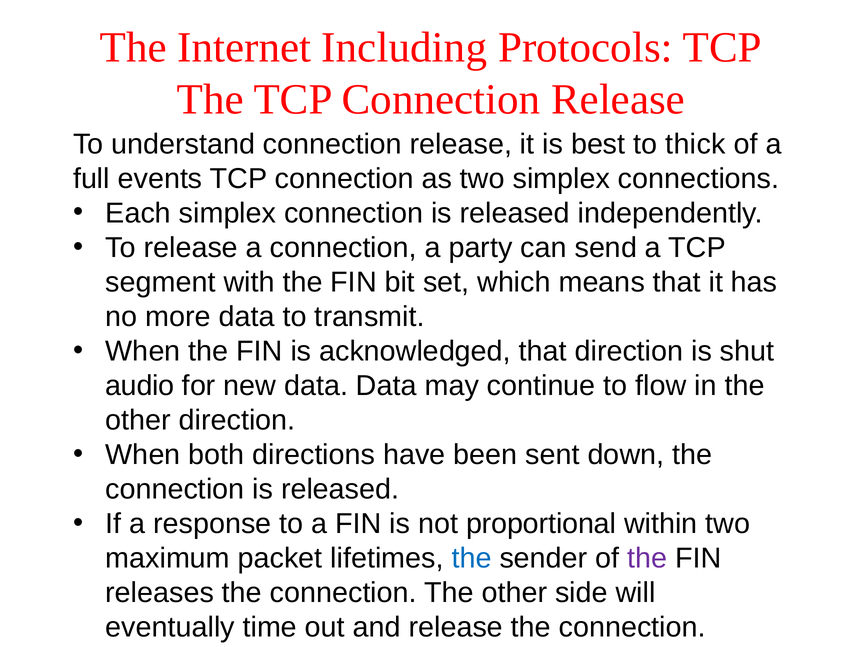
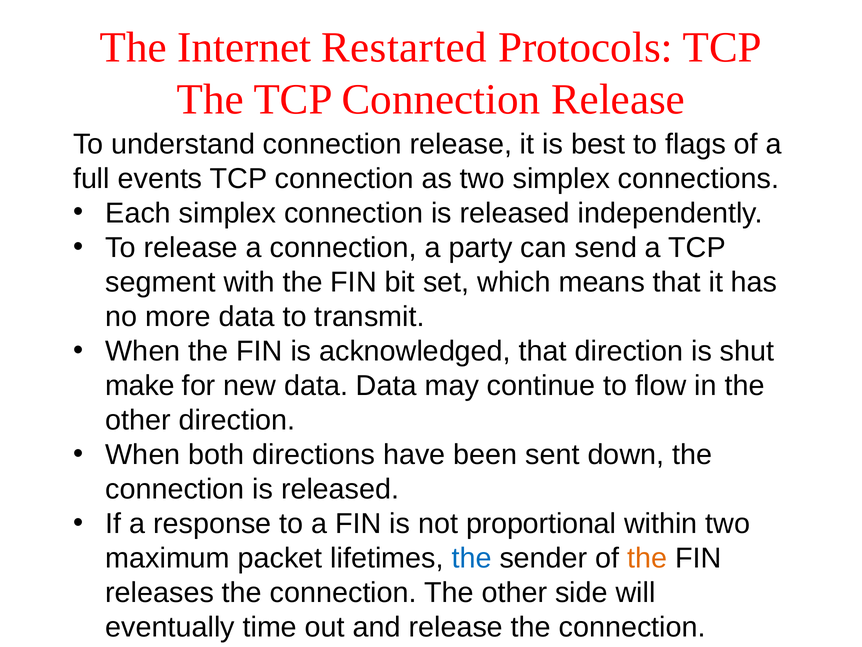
Including: Including -> Restarted (404, 47)
thick: thick -> flags (696, 144)
audio: audio -> make (140, 385)
the colour: purple -> orange (647, 558)
